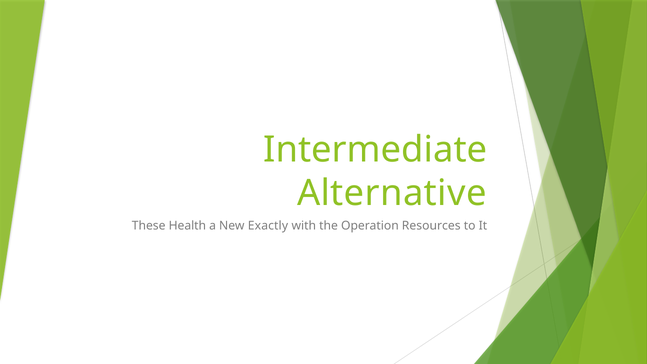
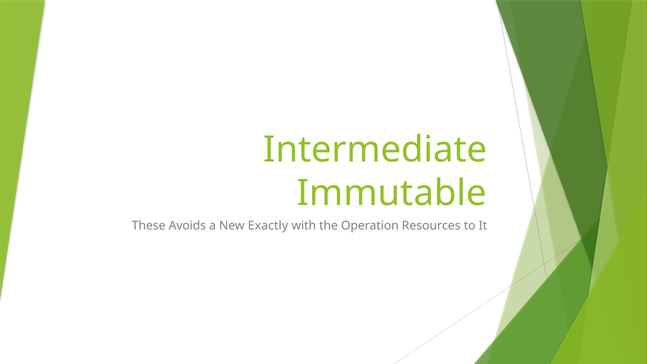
Alternative: Alternative -> Immutable (392, 193)
Health: Health -> Avoids (187, 226)
